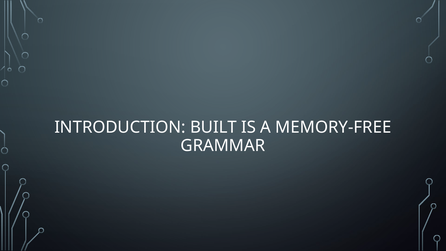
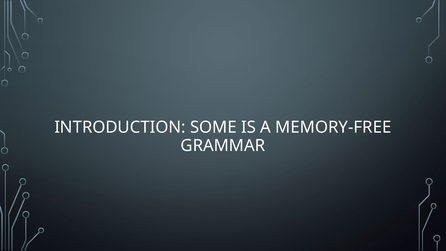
BUILT: BUILT -> SOME (213, 127)
